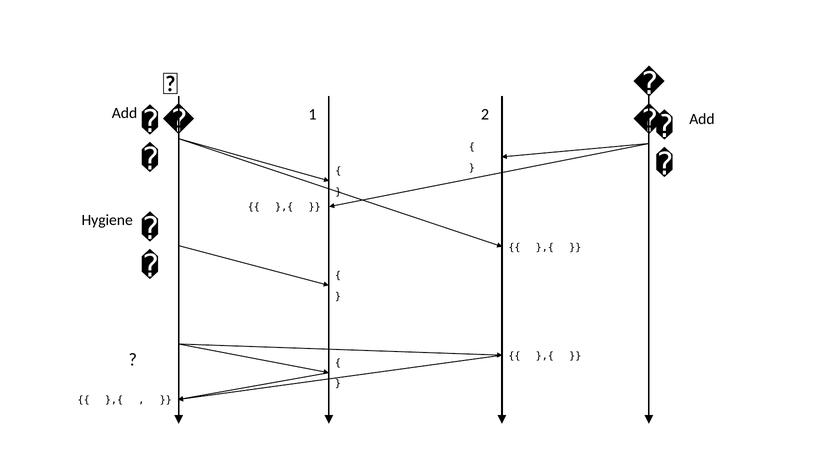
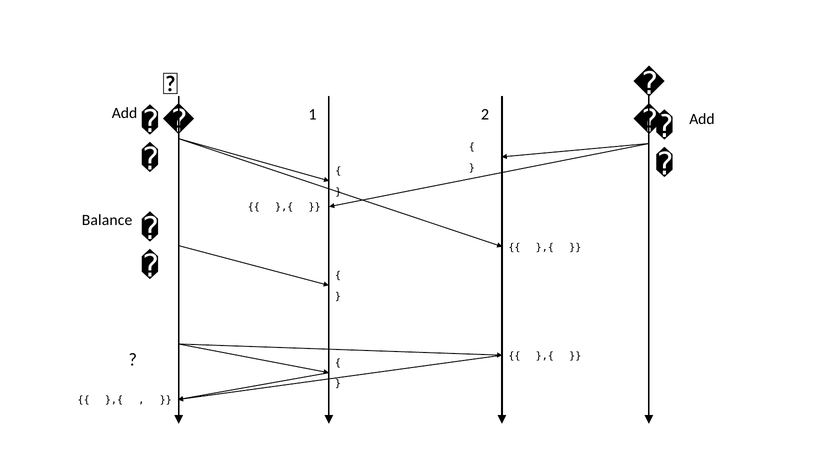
Hygiene: Hygiene -> Balance (107, 220)
